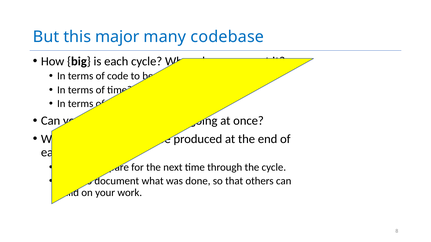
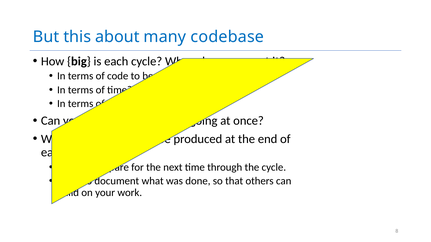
major: major -> about (117, 37)
